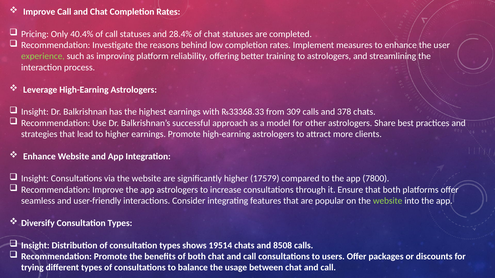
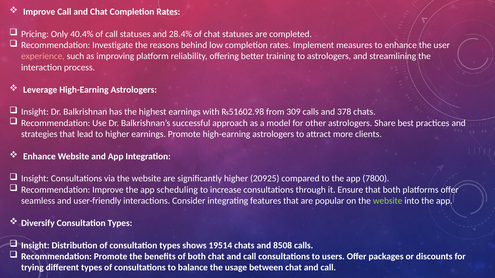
experience colour: light green -> pink (43, 56)
₨33368.33: ₨33368.33 -> ₨51602.98 (243, 112)
17579: 17579 -> 20925 (265, 179)
app astrologers: astrologers -> scheduling (177, 190)
